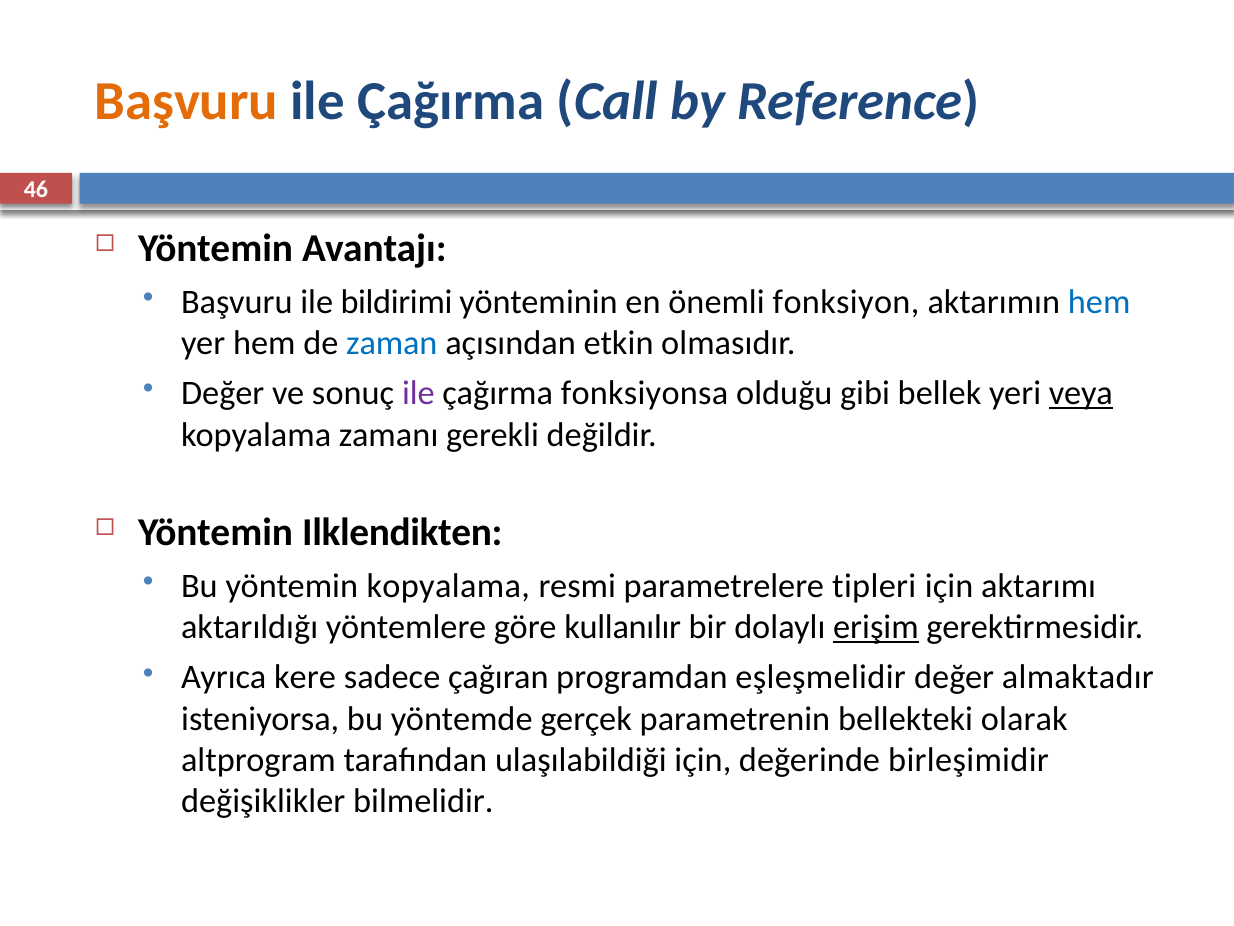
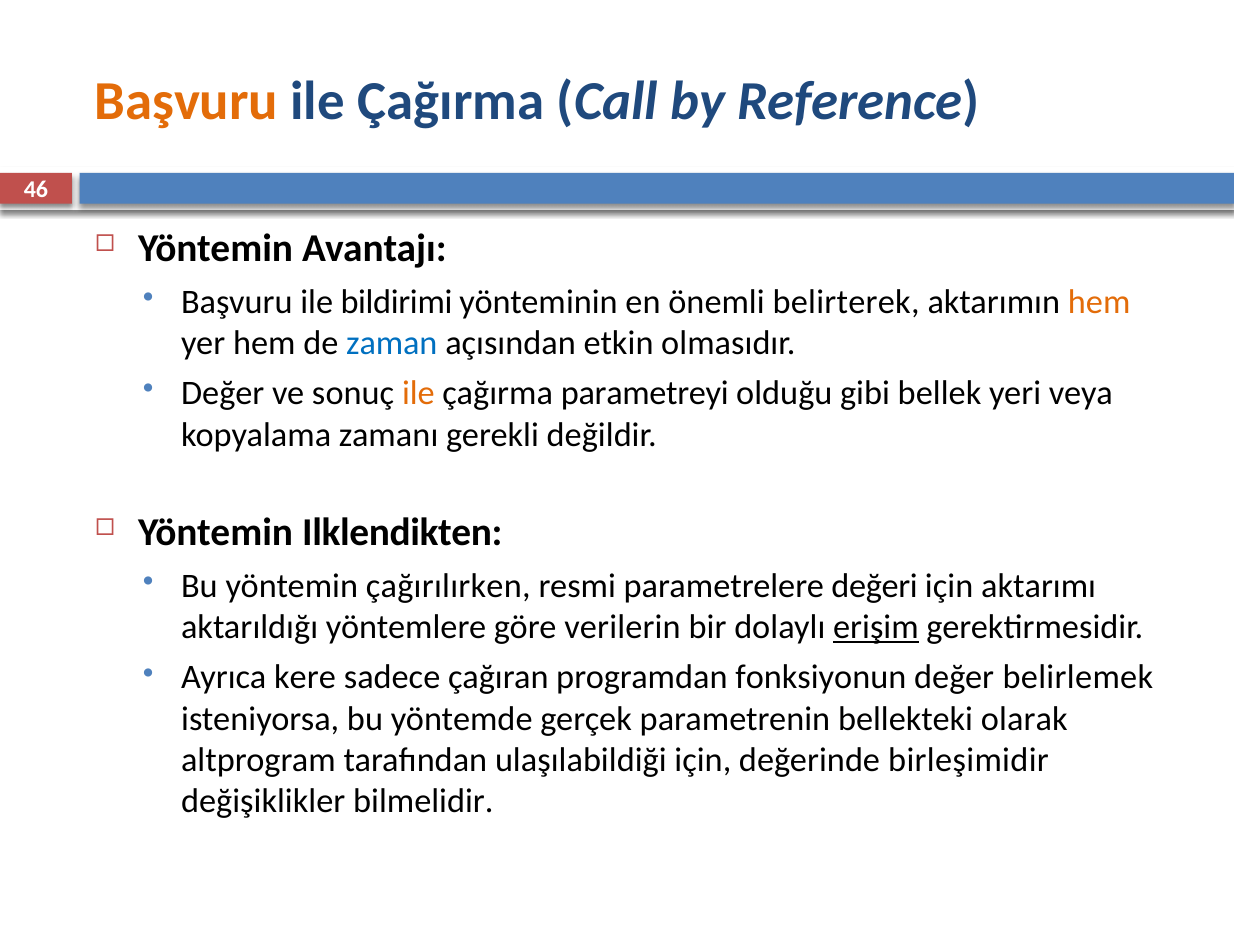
fonksiyon: fonksiyon -> belirterek (846, 302)
hem colour: blue -> orange (1099, 302)
ile colour: purple -> orange (418, 393)
fonksiyonsa: fonksiyonsa -> parametreyi (645, 393)
veya underline: present -> none (1081, 393)
yöntemin kopyalama: kopyalama -> çağırılırken (448, 586)
tipleri: tipleri -> değeri (875, 586)
kullanılır: kullanılır -> verilerin (622, 627)
eşleşmelidir: eşleşmelidir -> fonksiyonun (821, 677)
almaktadır: almaktadır -> belirlemek (1078, 677)
